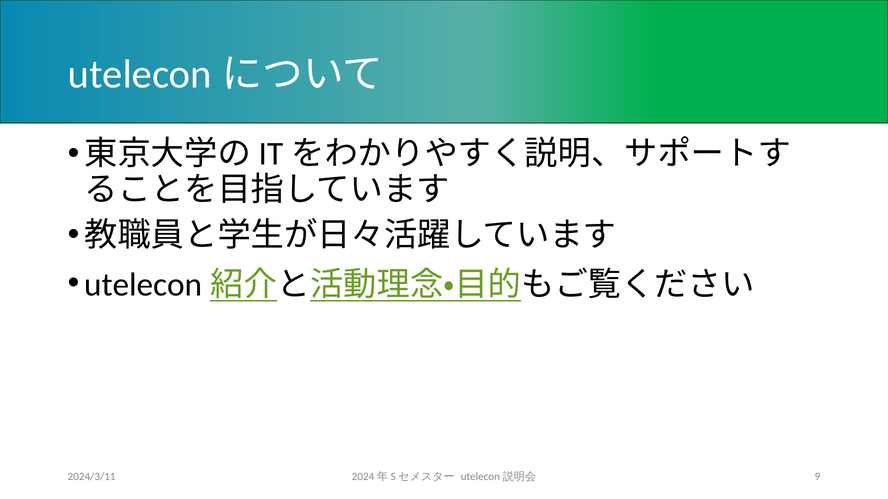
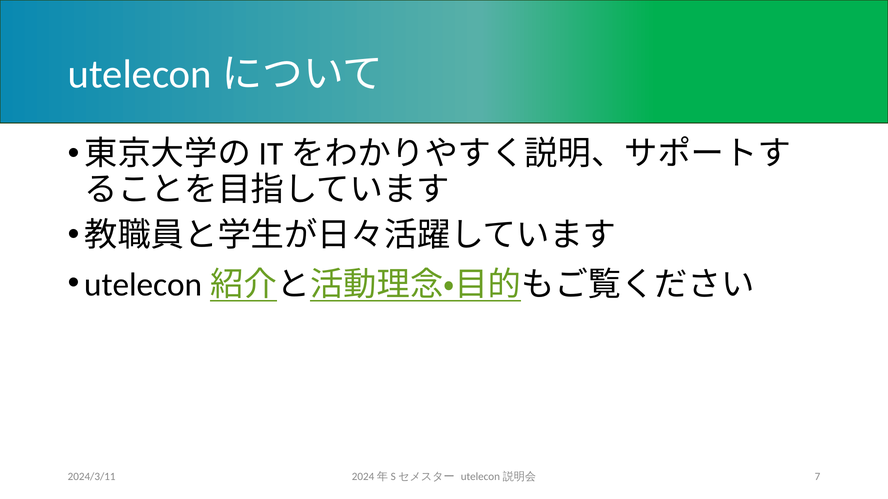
9: 9 -> 7 (818, 477)
